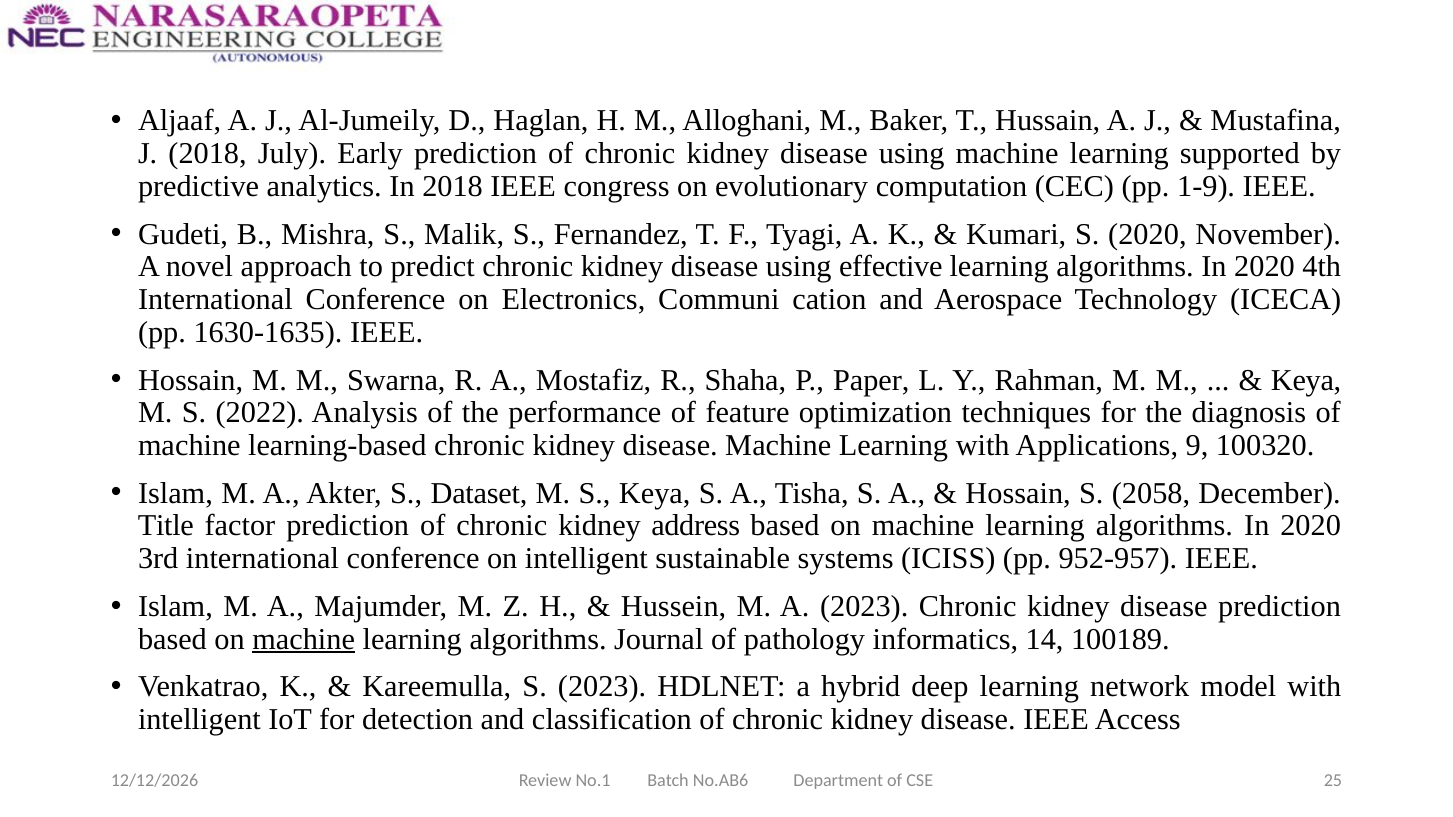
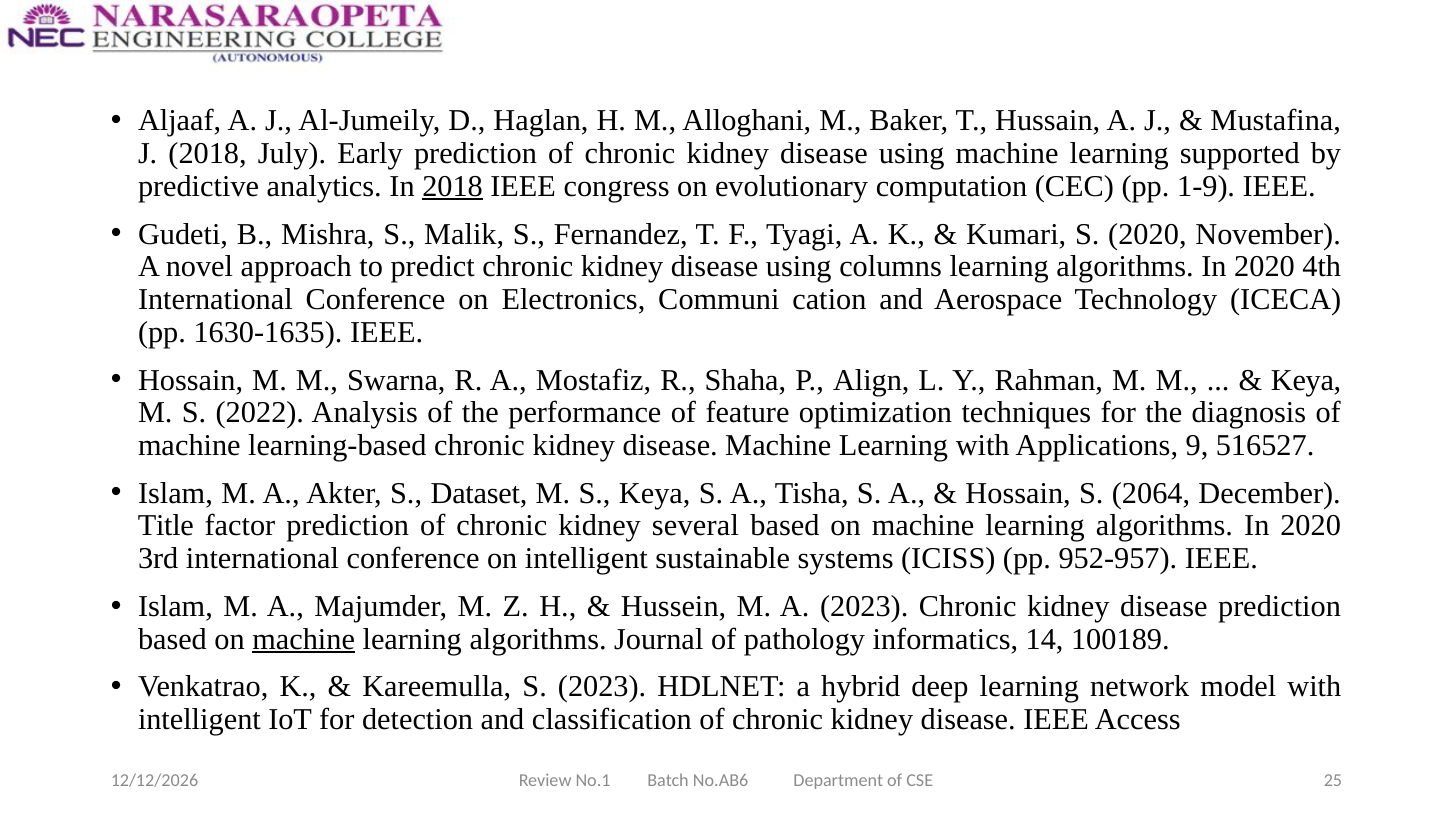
2018 underline: none -> present (453, 186)
effective: effective -> columns (891, 267)
Paper: Paper -> Align (871, 380)
100320: 100320 -> 516527 (1265, 446)
2058: 2058 -> 2064 (1151, 493)
address: address -> several (695, 526)
